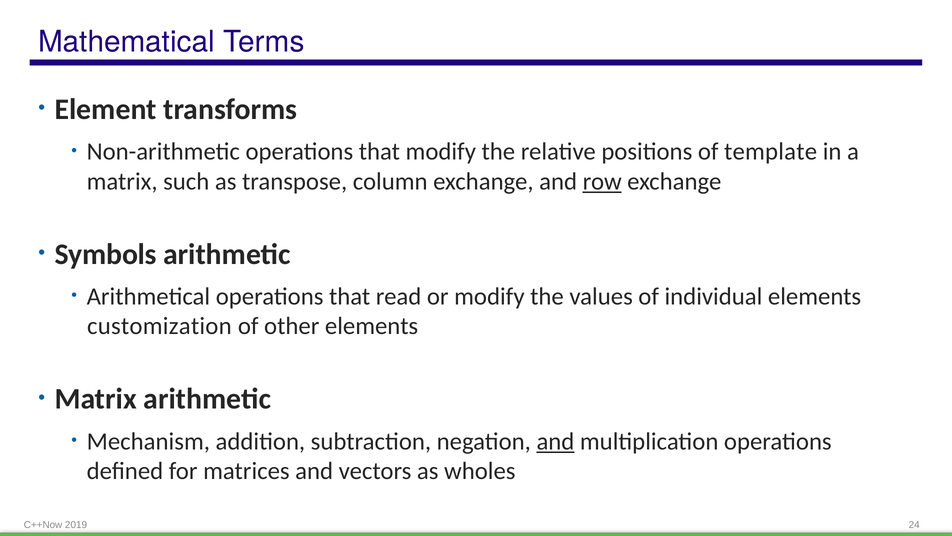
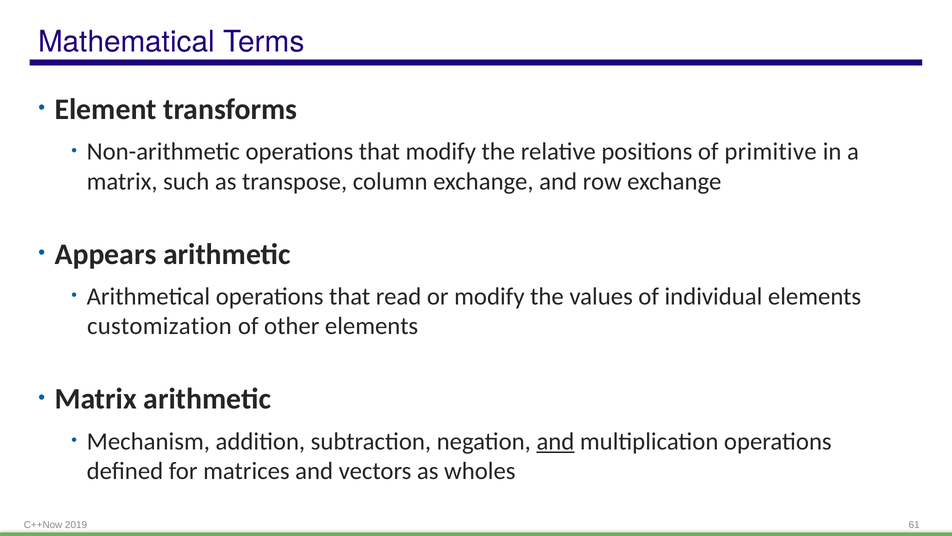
template: template -> primitive (771, 151)
row underline: present -> none (602, 181)
Symbols: Symbols -> Appears (106, 254)
24: 24 -> 61 (914, 524)
